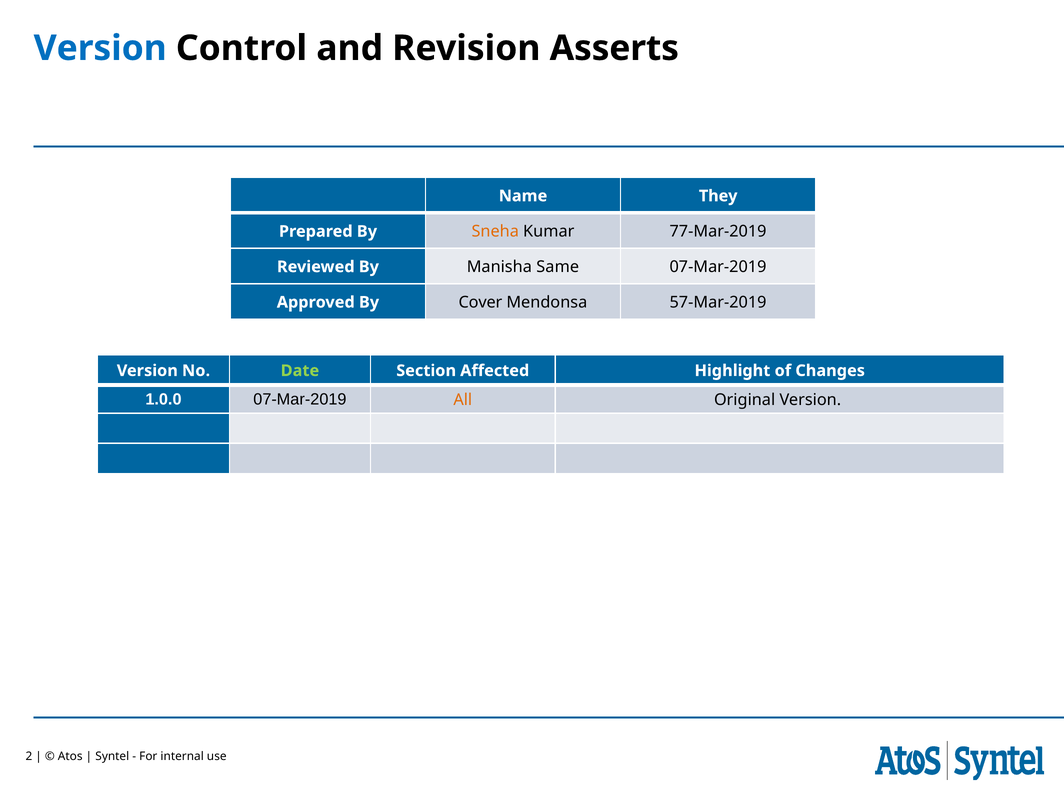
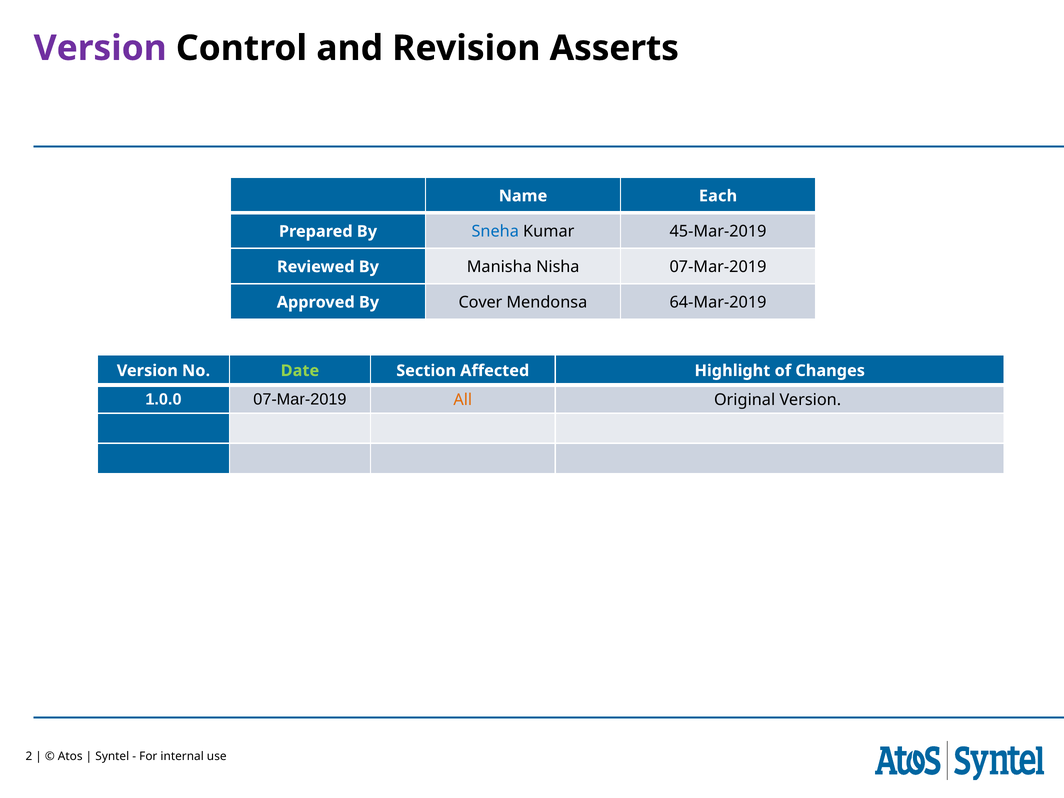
Version colour: blue -> purple (100, 48)
They: They -> Each (718, 196)
Sneha colour: orange -> blue (495, 231)
77-Mar-2019: 77-Mar-2019 -> 45-Mar-2019 (718, 231)
Same: Same -> Nisha (558, 267)
57-Mar-2019: 57-Mar-2019 -> 64-Mar-2019 (718, 302)
